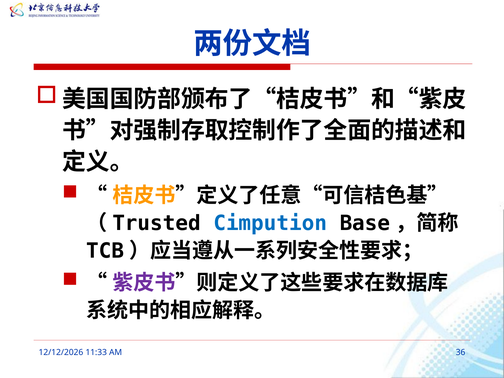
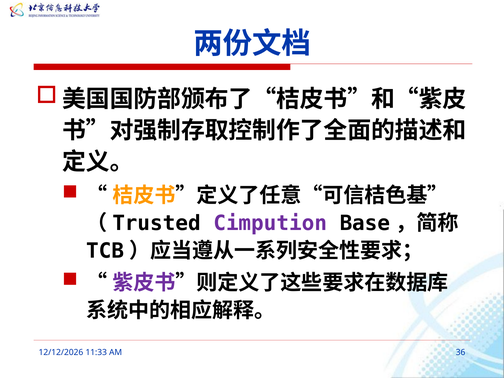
Cimpution colour: blue -> purple (270, 223)
